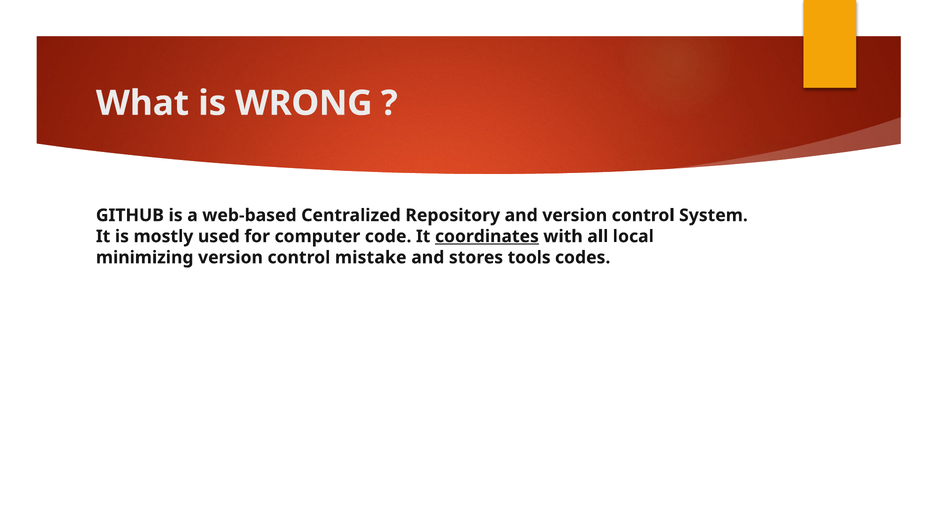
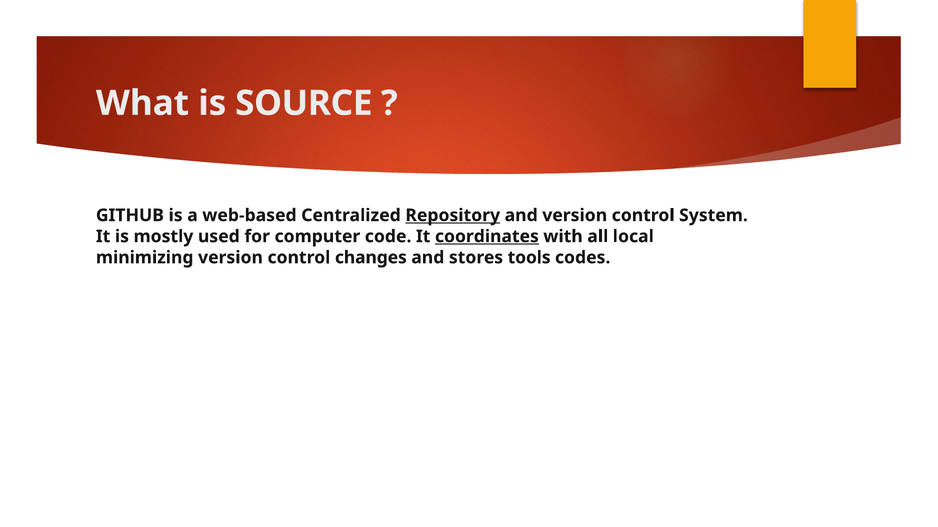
WRONG: WRONG -> SOURCE (304, 103)
Repository underline: none -> present (453, 216)
mistake: mistake -> changes (371, 258)
